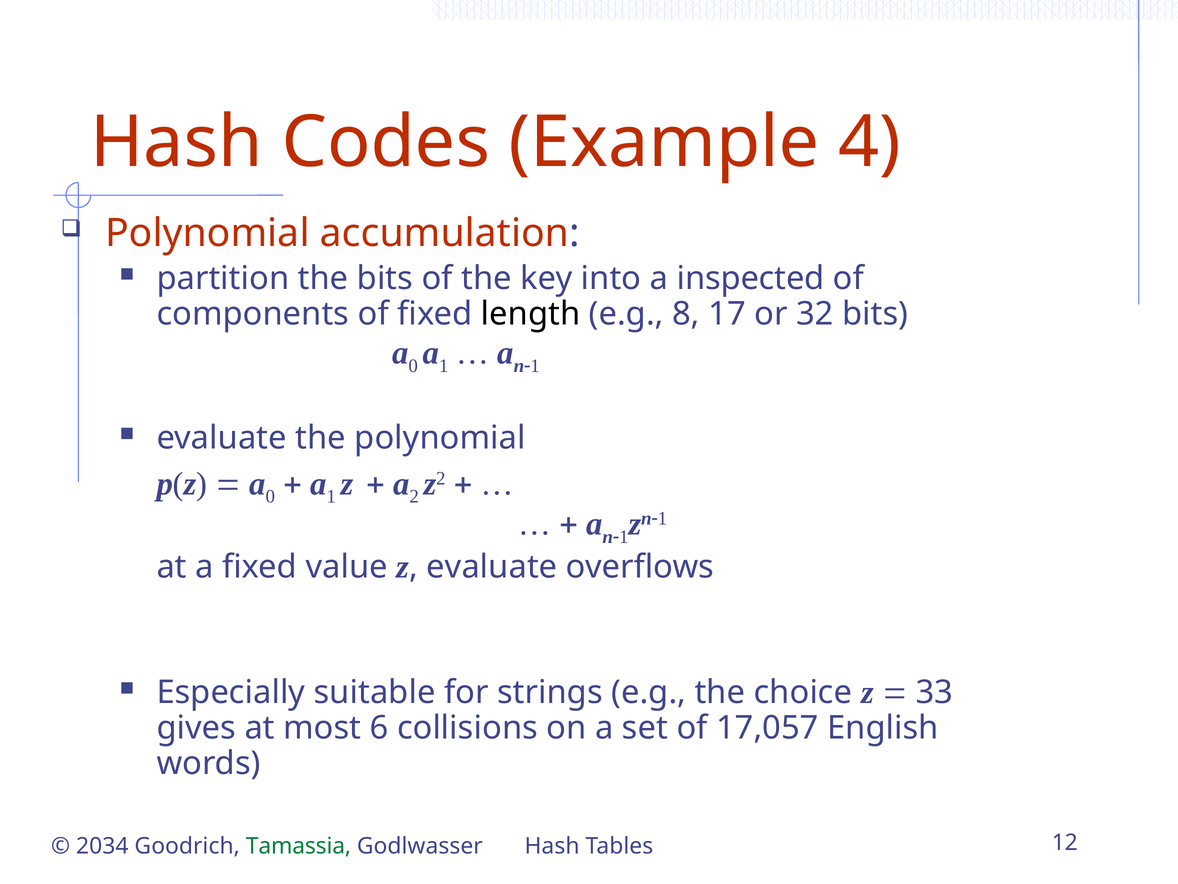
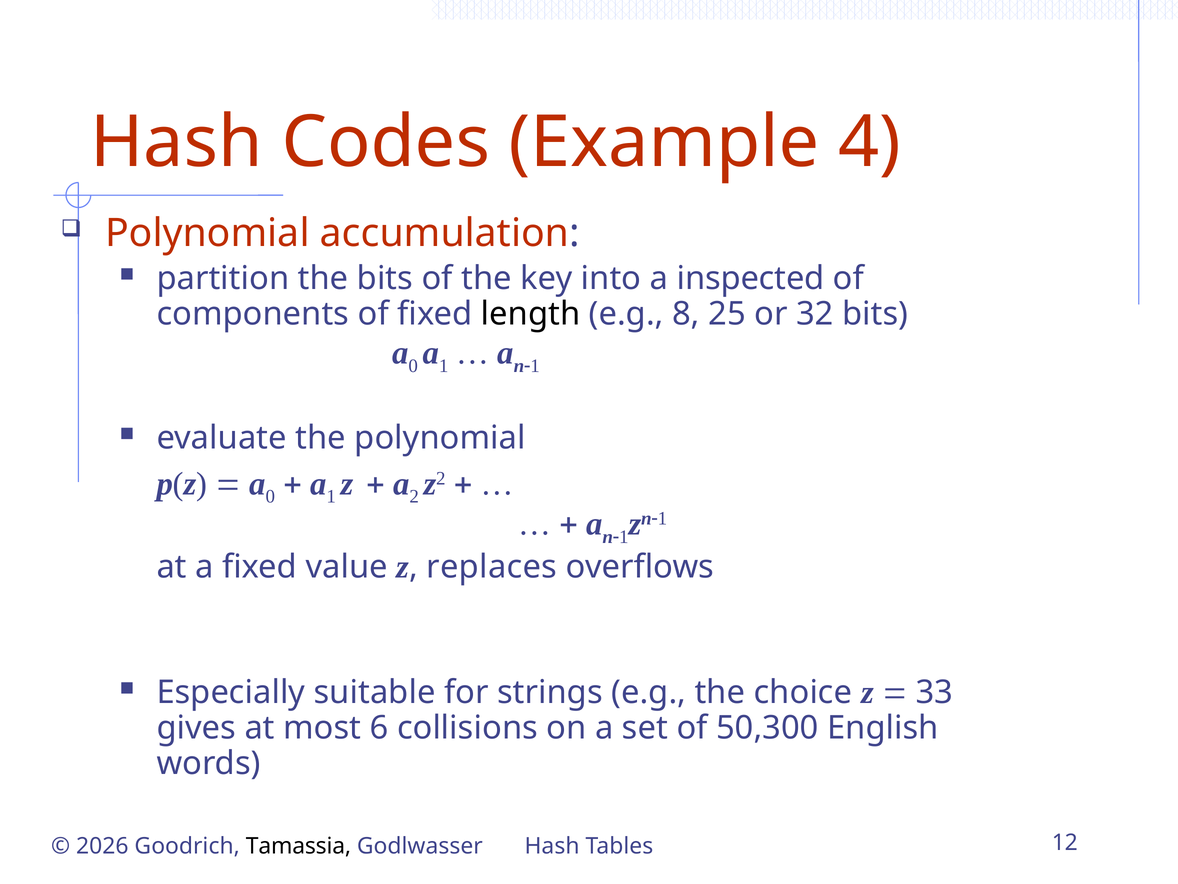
17: 17 -> 25 (727, 314)
evaluate: evaluate -> replaces (492, 567)
17,057: 17,057 -> 50,300 (767, 728)
2034: 2034 -> 2026 (102, 846)
Tamassia colour: green -> black (298, 846)
